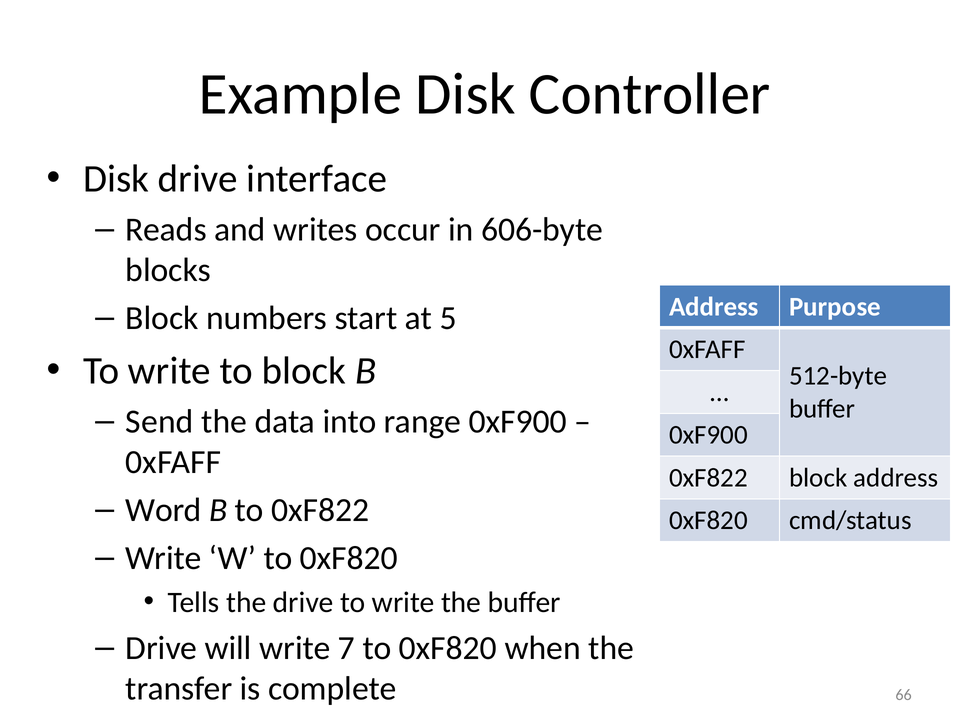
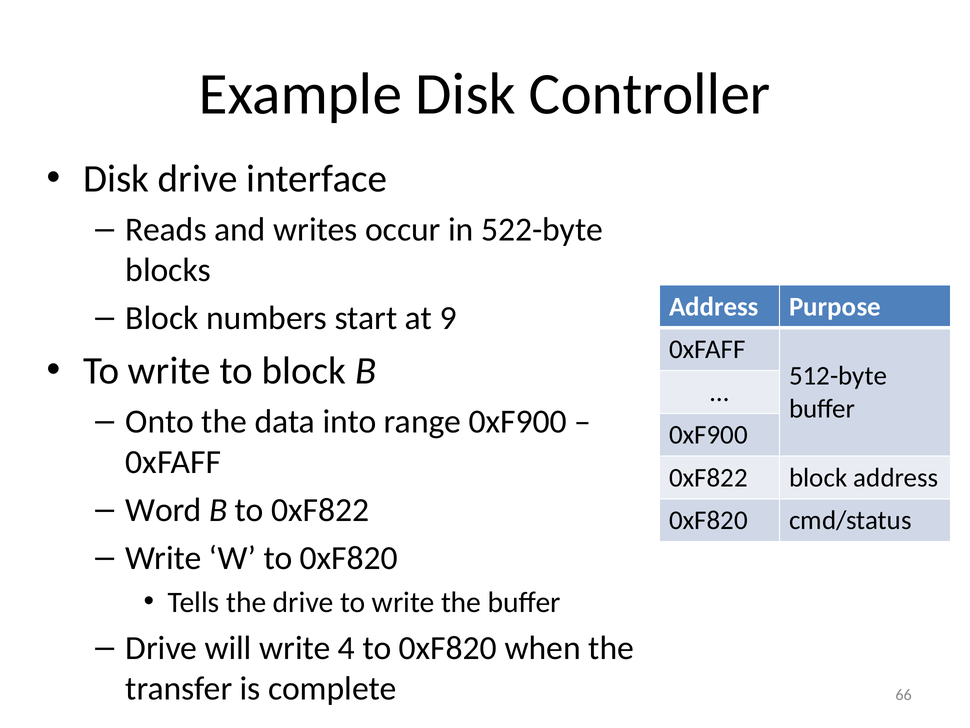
606-byte: 606-byte -> 522-byte (542, 230)
5: 5 -> 9 (448, 318)
Send: Send -> Onto (160, 422)
7: 7 -> 4 (346, 648)
